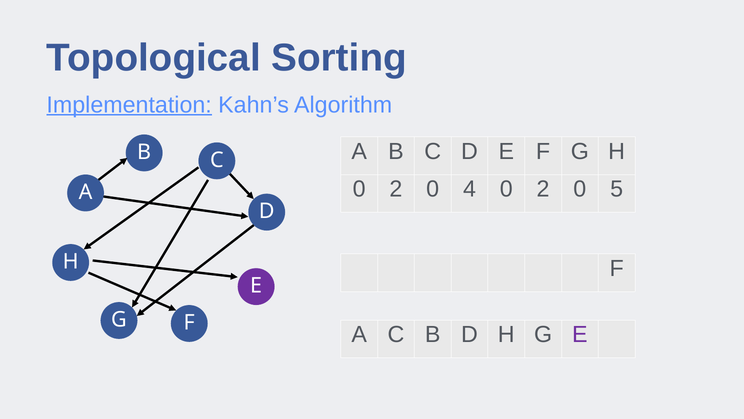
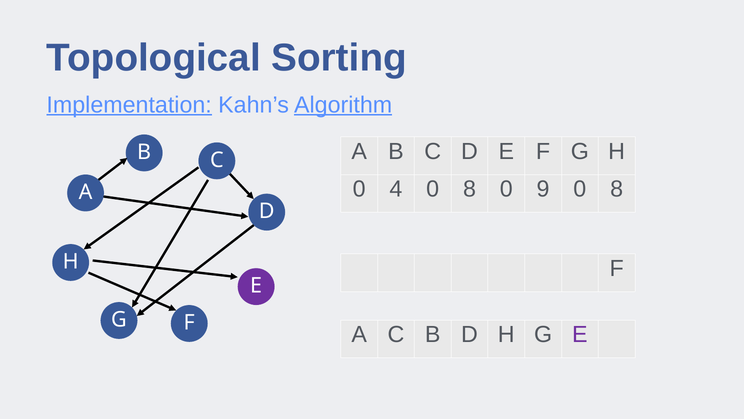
Algorithm underline: none -> present (343, 105)
2: 2 -> 4 (396, 189)
4: 4 -> 8 (469, 189)
2: 2 -> 9 (543, 189)
5: 5 -> 8 (617, 189)
